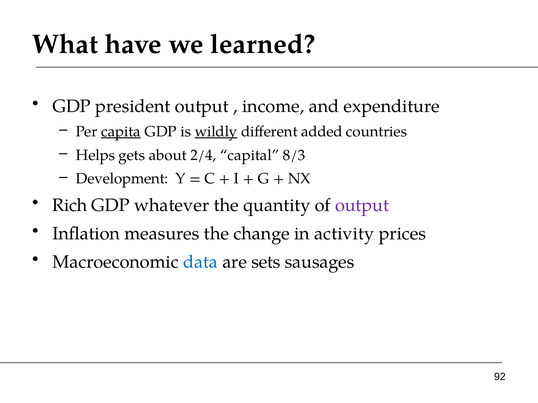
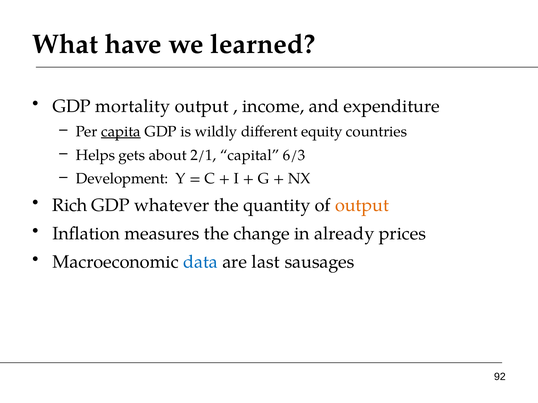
president: president -> mortality (133, 106)
wildly underline: present -> none (216, 132)
added: added -> equity (322, 132)
2/4: 2/4 -> 2/1 (203, 155)
8/3: 8/3 -> 6/3 (294, 155)
output colour: purple -> orange (362, 206)
activity: activity -> already (344, 234)
sets: sets -> last (266, 262)
